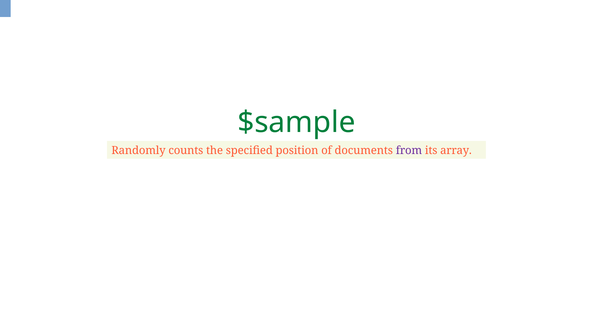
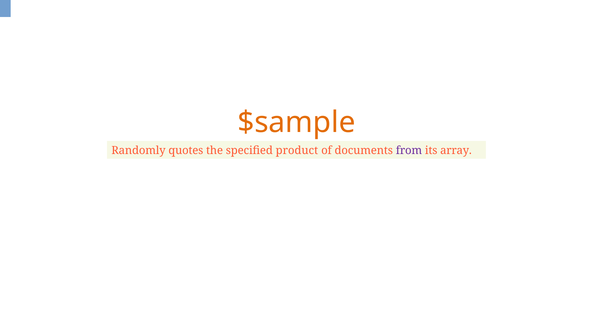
$sample colour: green -> orange (296, 122)
counts: counts -> quotes (186, 150)
position: position -> product (297, 150)
